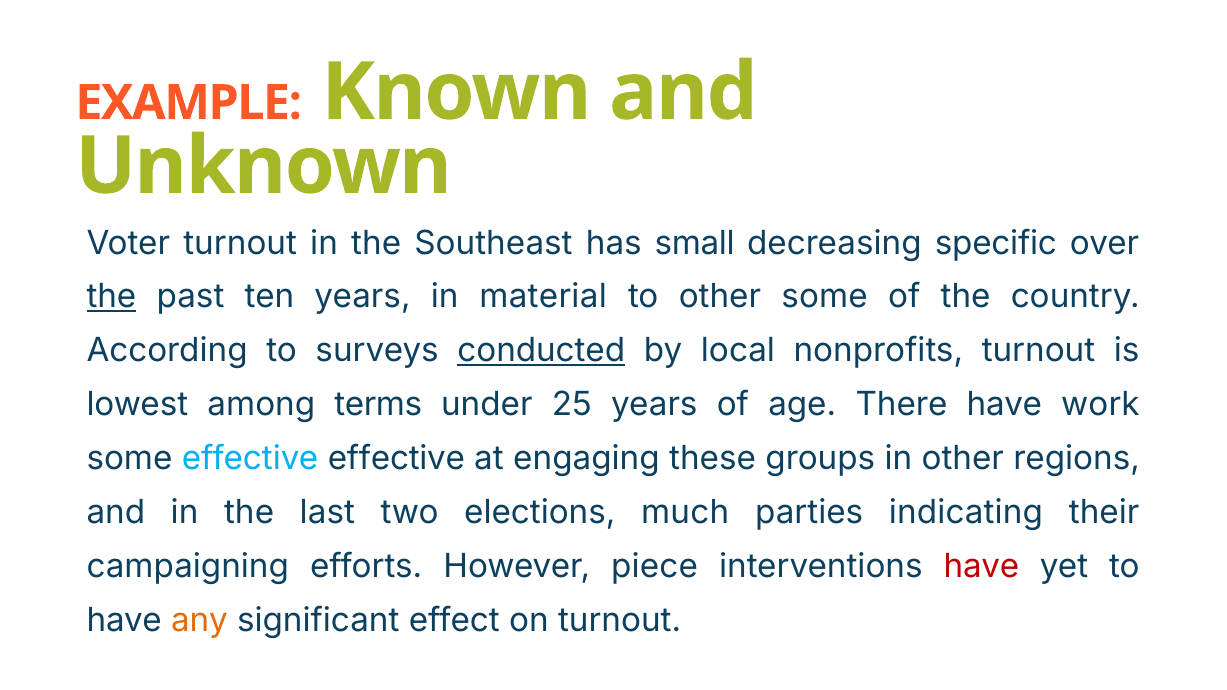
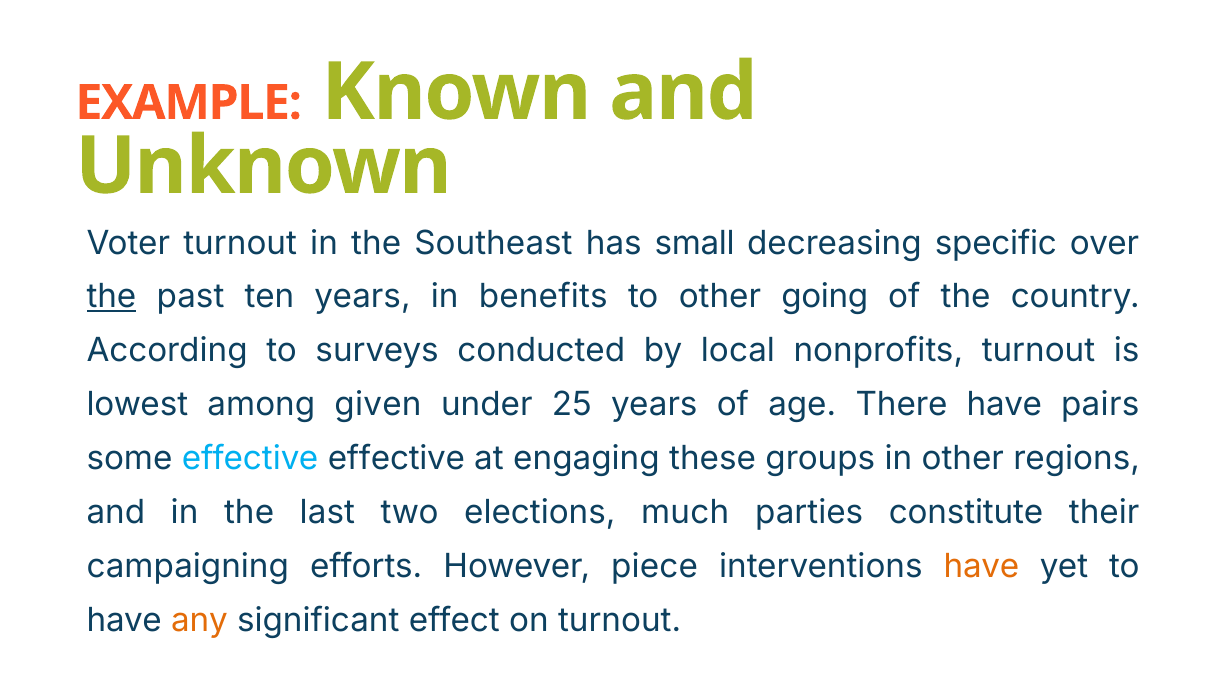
material: material -> benefits (543, 297)
other some: some -> going (825, 297)
conducted underline: present -> none (541, 351)
terms: terms -> given (378, 405)
work: work -> pairs (1100, 405)
indicating: indicating -> constitute (966, 513)
have colour: red -> orange (981, 567)
